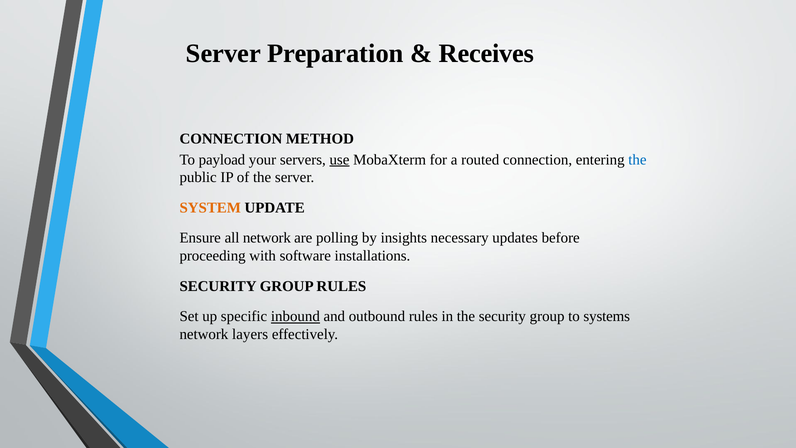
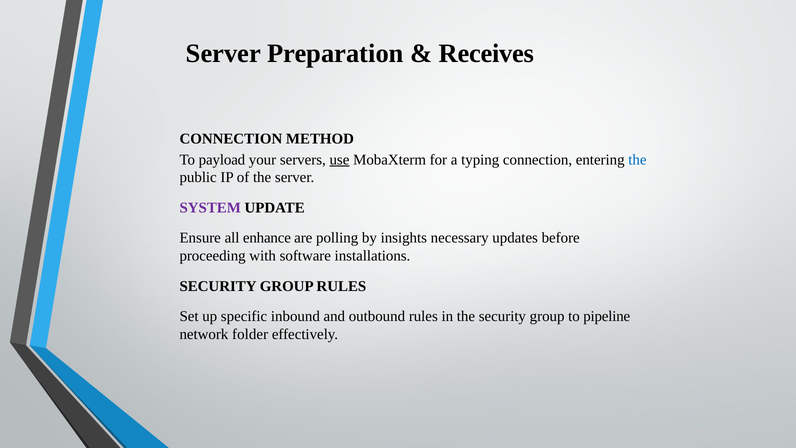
routed: routed -> typing (480, 159)
SYSTEM colour: orange -> purple (210, 208)
all network: network -> enhance (267, 238)
inbound underline: present -> none (295, 316)
systems: systems -> pipeline (607, 316)
layers: layers -> folder (250, 334)
